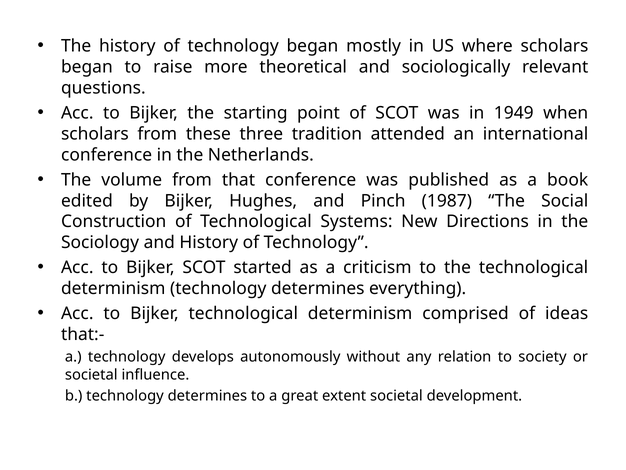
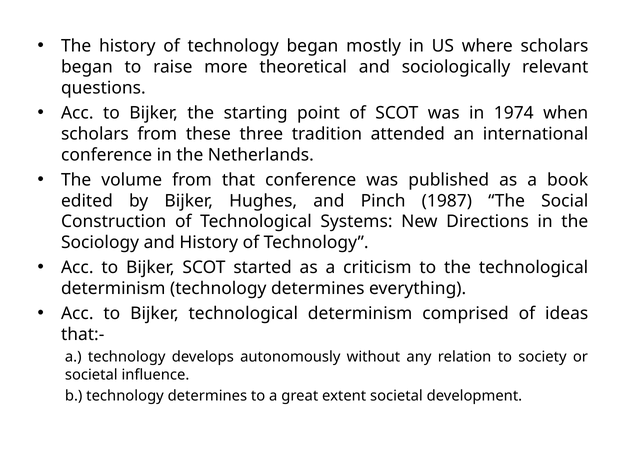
1949: 1949 -> 1974 (514, 113)
